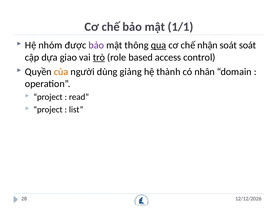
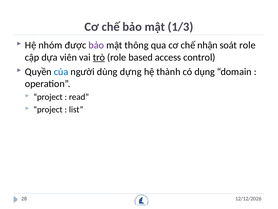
1/1: 1/1 -> 1/3 (181, 27)
qua underline: present -> none (159, 45)
soát soát: soát -> role (247, 45)
giao: giao -> viên (68, 57)
của colour: orange -> blue (61, 72)
giảng: giảng -> dựng (131, 72)
nhân: nhân -> dụng (205, 72)
